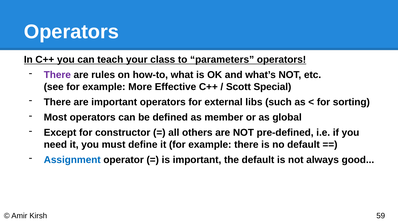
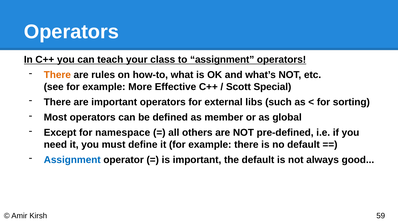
to parameters: parameters -> assignment (222, 60)
There colour: purple -> orange (57, 75)
constructor: constructor -> namespace (123, 133)
